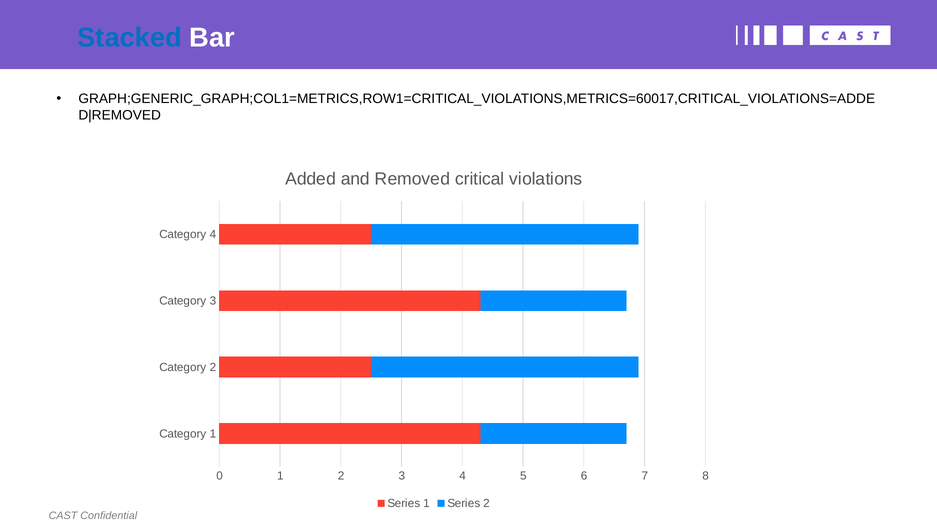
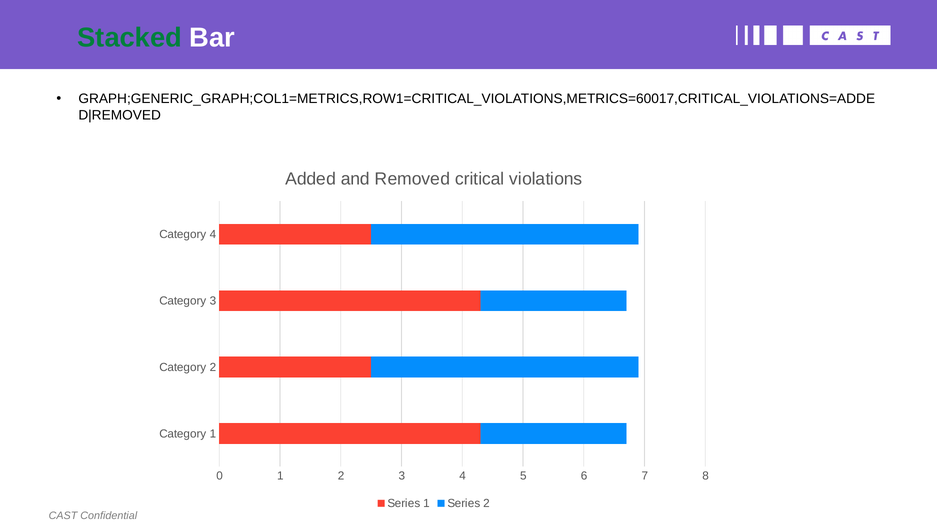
Stacked colour: blue -> green (130, 38)
